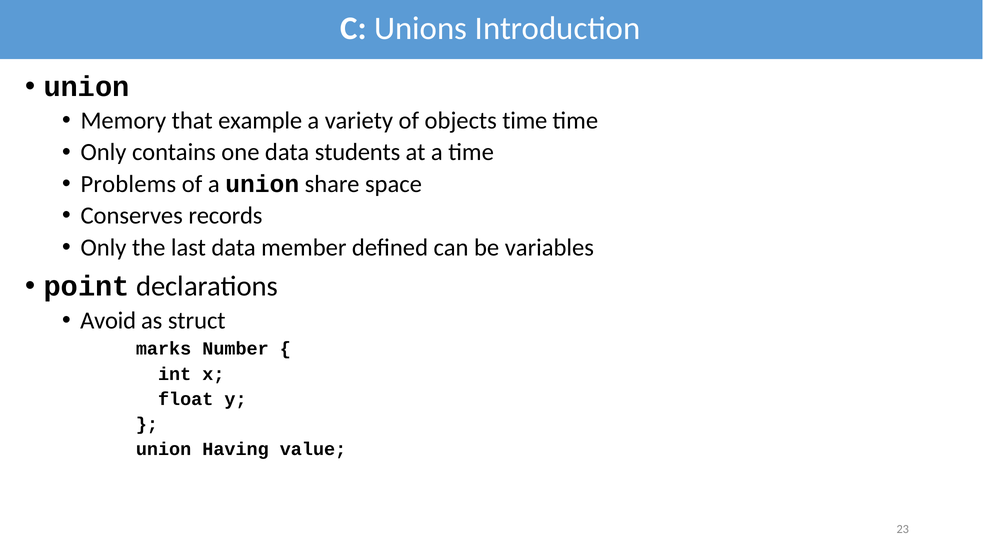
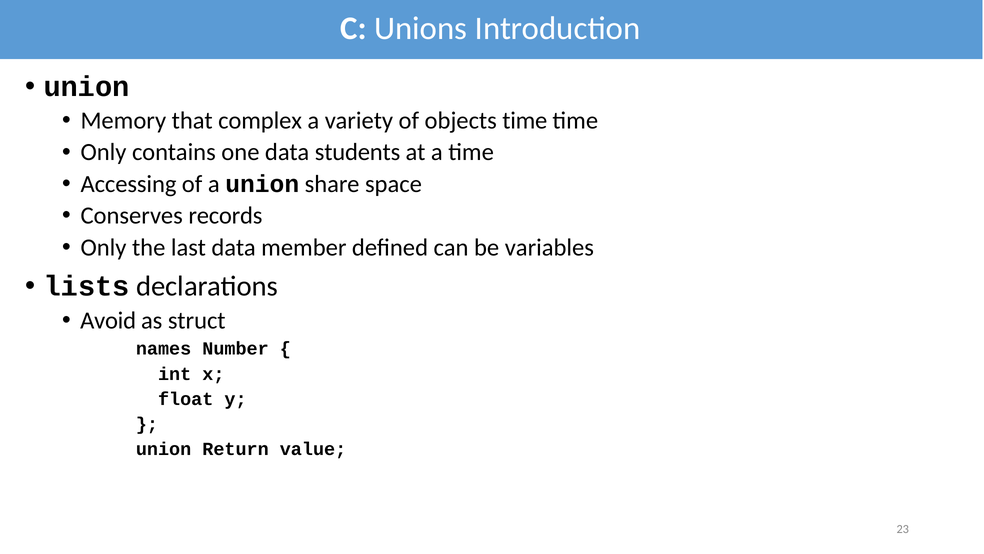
example: example -> complex (260, 121)
Problems: Problems -> Accessing (128, 184)
point: point -> lists (87, 286)
marks: marks -> names (164, 349)
Having: Having -> Return (236, 449)
